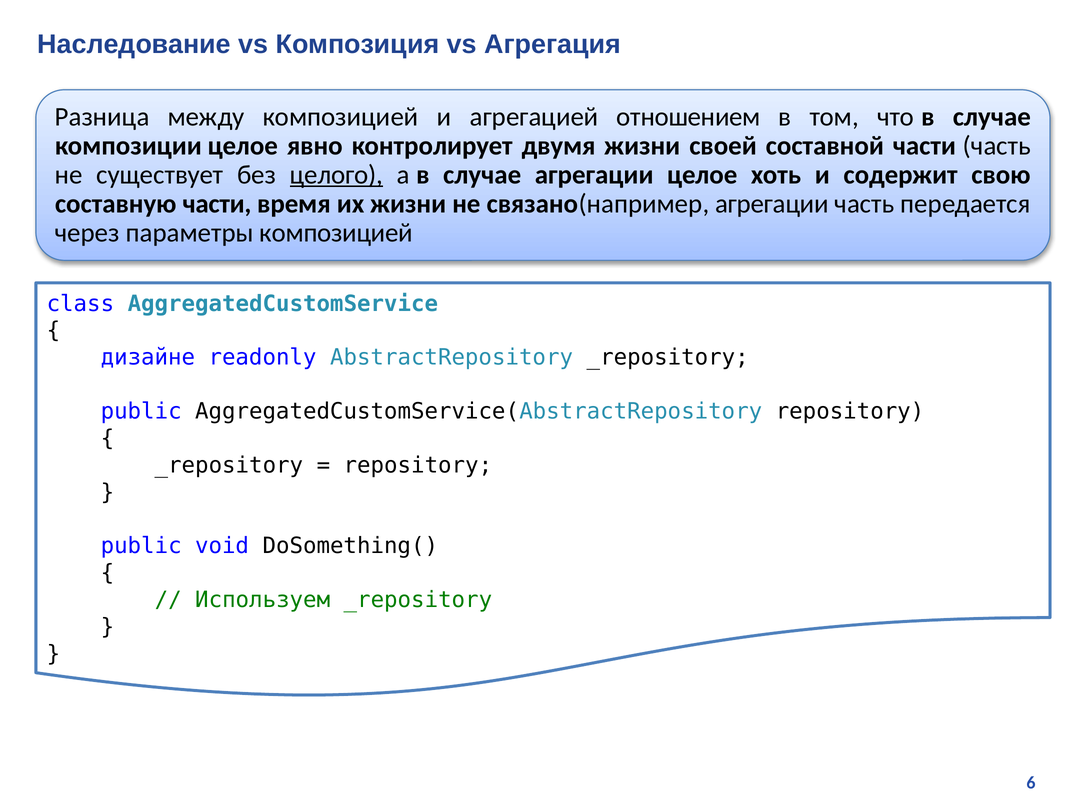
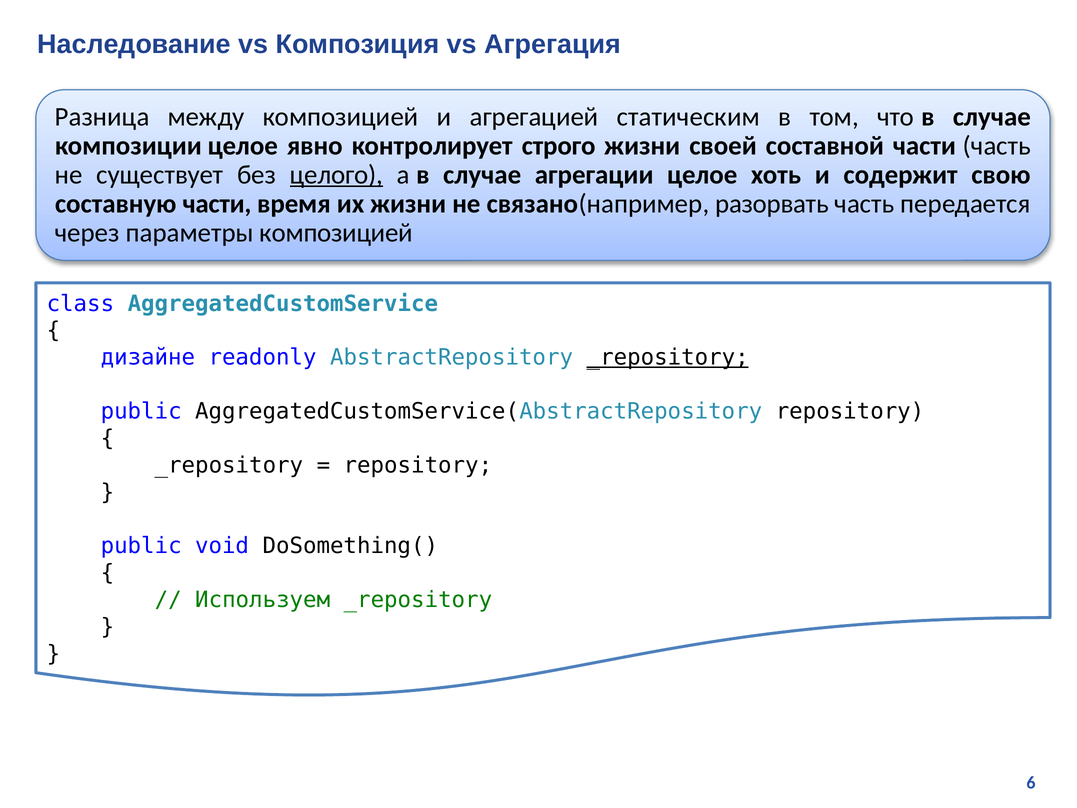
отношением: отношением -> статическим (688, 117)
двумя: двумя -> строго (559, 146)
связано(например агрегации: агрегации -> разорвать (772, 204)
_repository underline: none -> present (668, 357)
